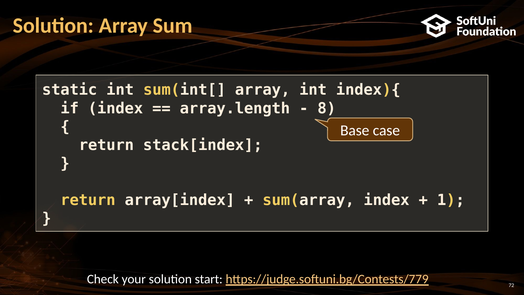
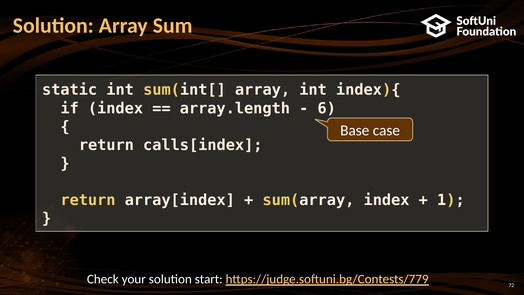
8: 8 -> 6 (327, 108)
stack[index: stack[index -> calls[index (203, 145)
